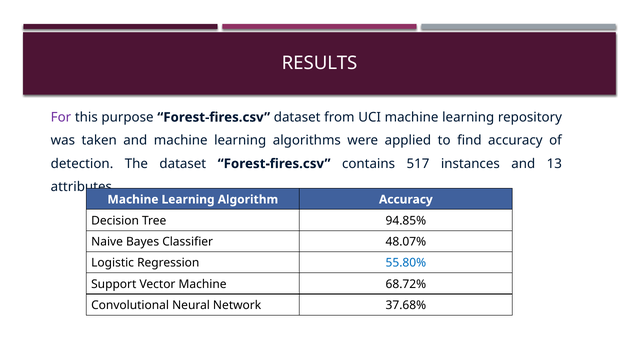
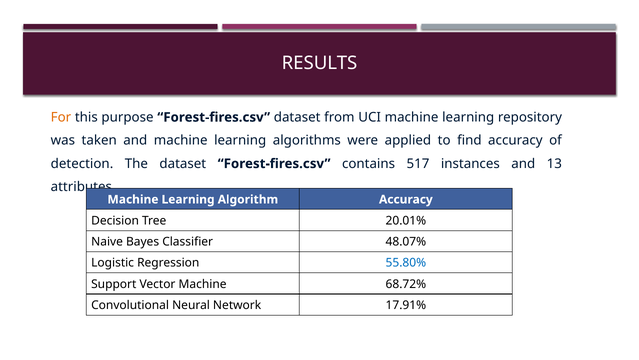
For colour: purple -> orange (61, 117)
94.85%: 94.85% -> 20.01% (406, 220)
37.68%: 37.68% -> 17.91% (406, 305)
